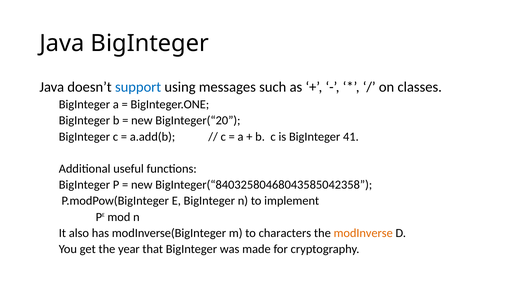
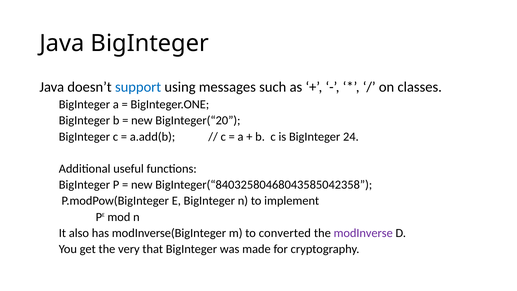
41: 41 -> 24 (351, 136)
characters: characters -> converted (285, 233)
modInverse colour: orange -> purple (363, 233)
year: year -> very (129, 249)
